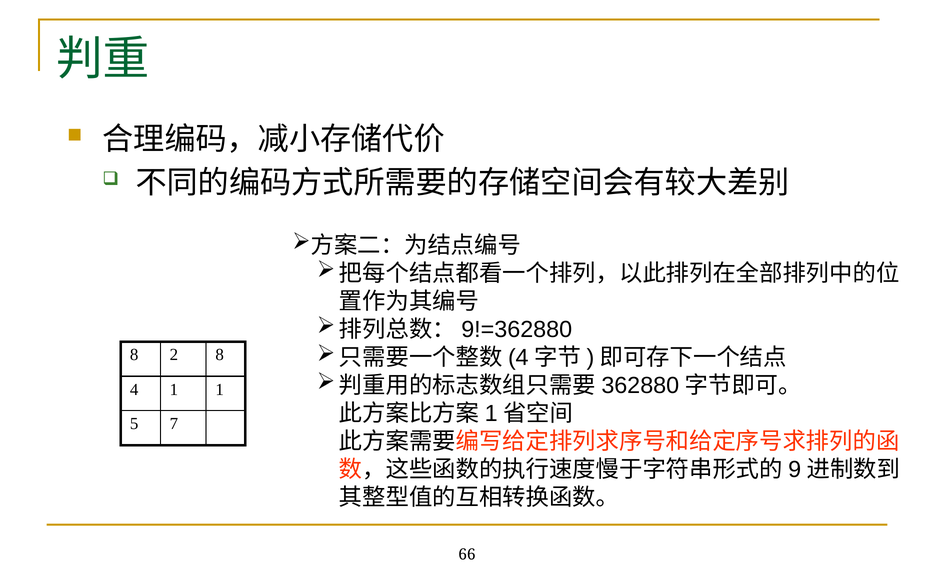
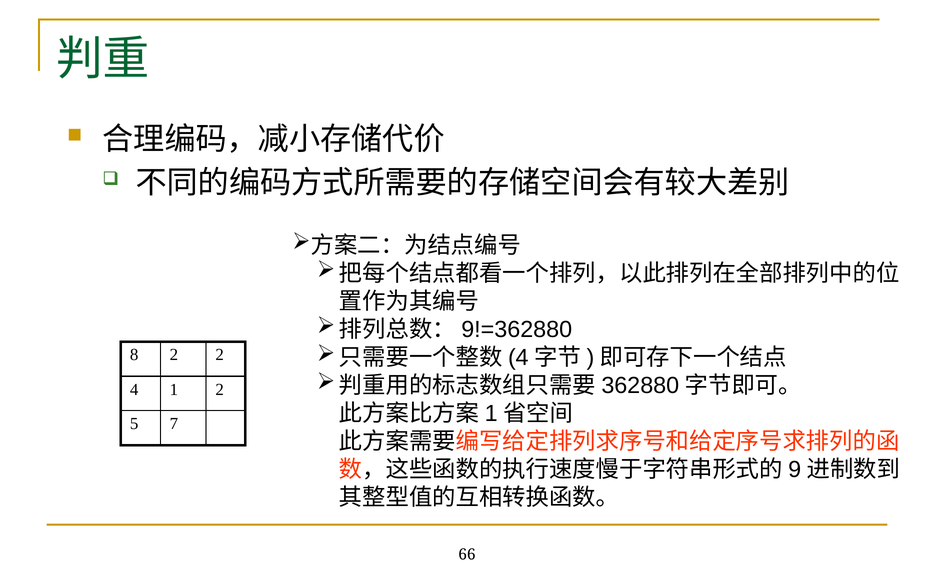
2 8: 8 -> 2 (220, 355)
1 1: 1 -> 2 (220, 390)
